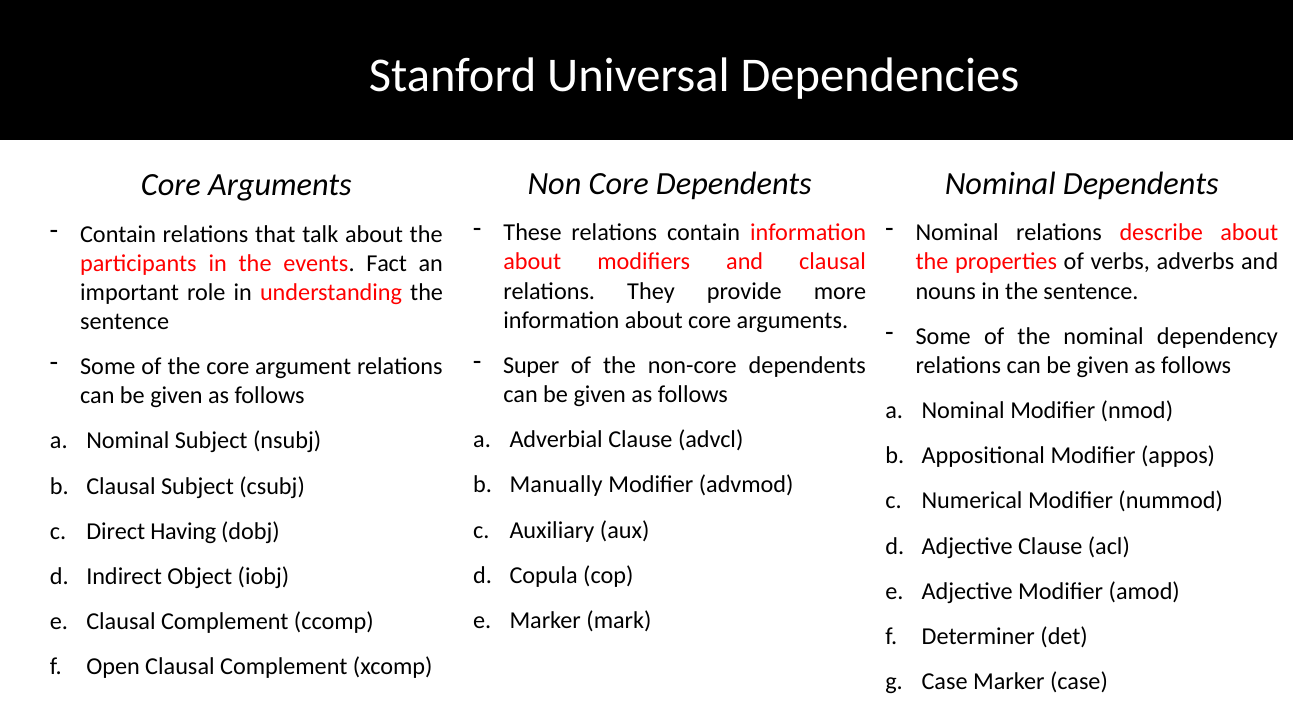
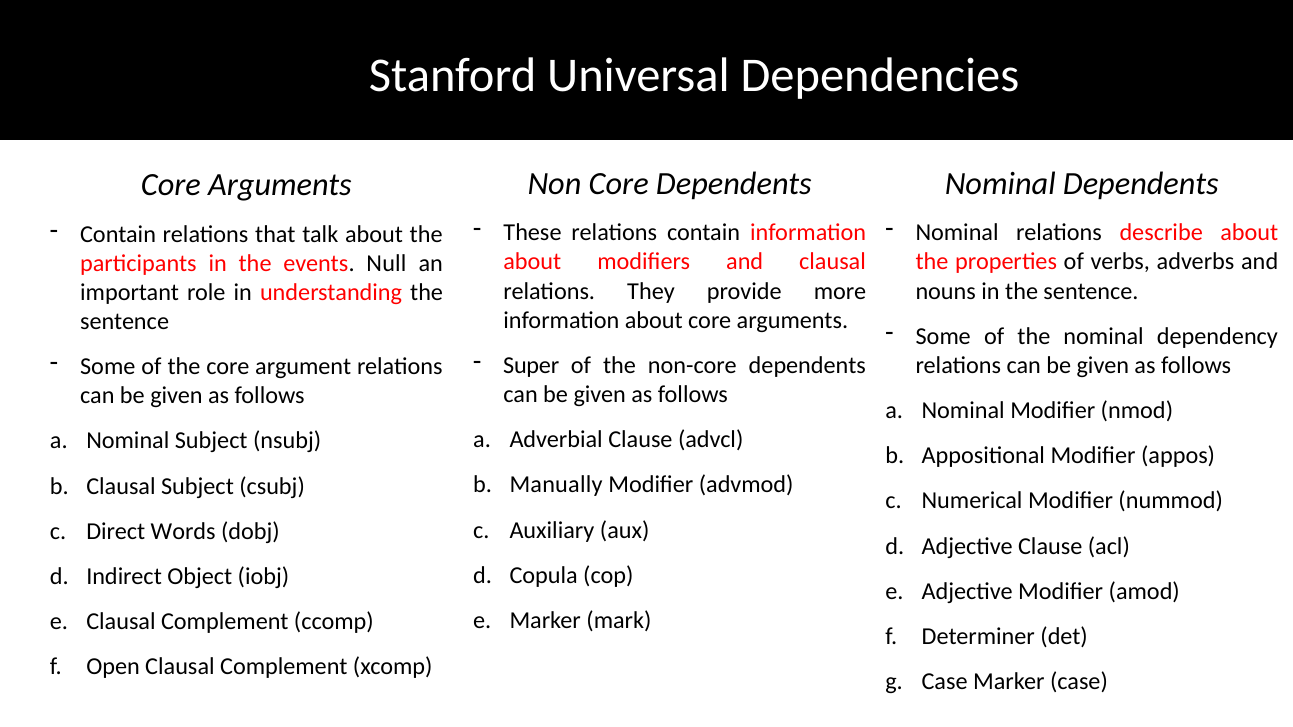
Fact: Fact -> Null (386, 263)
Having: Having -> Words (183, 532)
